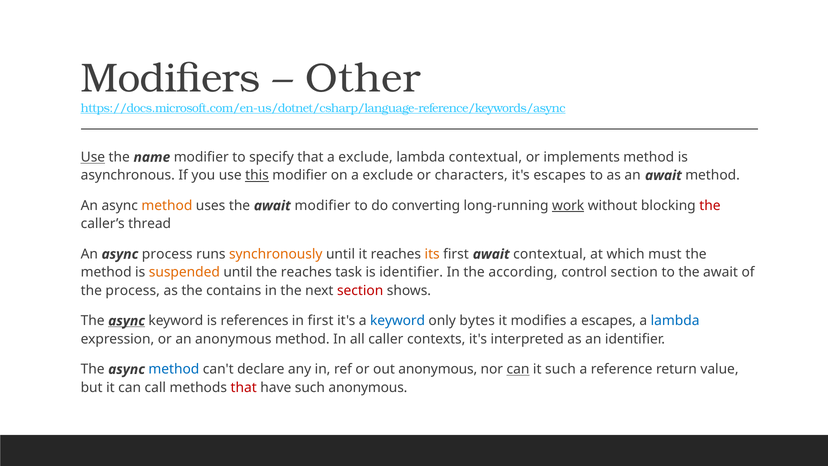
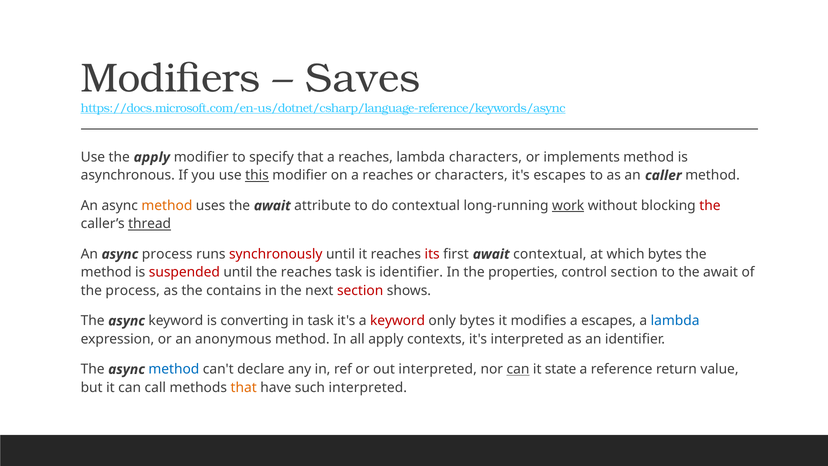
Other: Other -> Saves (363, 78)
Use underline: present -> none (93, 157)
the name: name -> apply (152, 157)
that a exclude: exclude -> reaches (366, 157)
lambda contextual: contextual -> characters (485, 157)
on a exclude: exclude -> reaches (388, 175)
an await: await -> caller (663, 175)
await modifier: modifier -> attribute (323, 206)
do converting: converting -> contextual (426, 206)
thread underline: none -> present (150, 224)
synchronously colour: orange -> red (276, 254)
its colour: orange -> red (432, 254)
which must: must -> bytes (665, 254)
suspended colour: orange -> red (184, 272)
according: according -> properties (523, 272)
async underline: present -> none (127, 321)
references: references -> converting (255, 321)
in first: first -> task (321, 321)
keyword colour: blue -> red (398, 321)
all caller: caller -> apply (386, 339)
out anonymous: anonymous -> interpreted (438, 369)
it such: such -> state (561, 369)
that colour: red -> orange (244, 387)
such anonymous: anonymous -> interpreted (368, 387)
